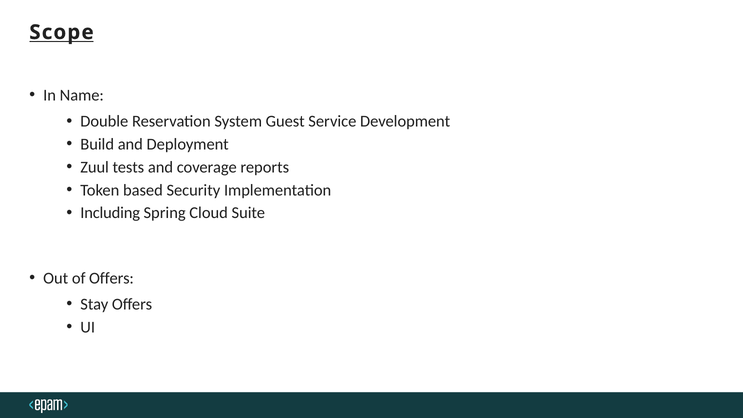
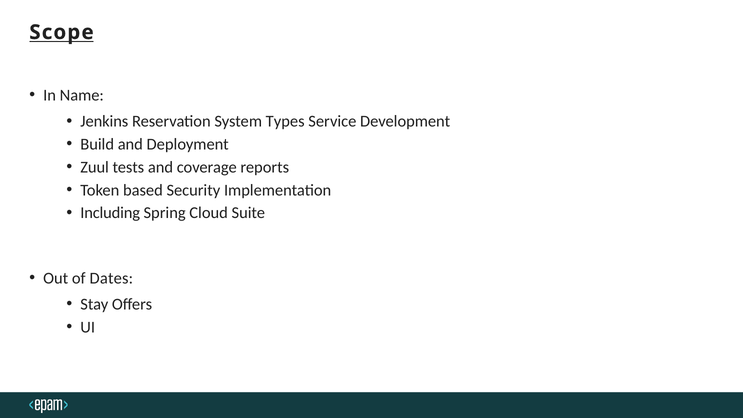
Double: Double -> Jenkins (104, 121)
Guest: Guest -> Types (285, 121)
of Offers: Offers -> Dates (111, 278)
